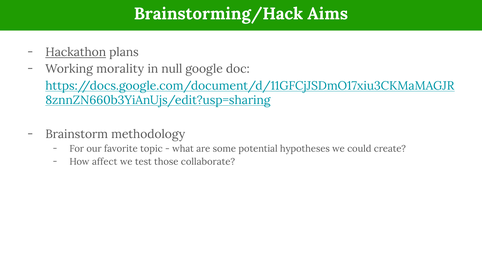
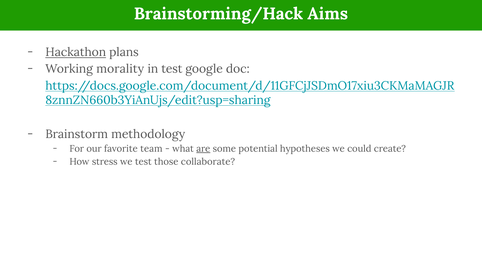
in null: null -> test (172, 69)
topic: topic -> team (151, 149)
are underline: none -> present (203, 149)
affect: affect -> stress (105, 162)
